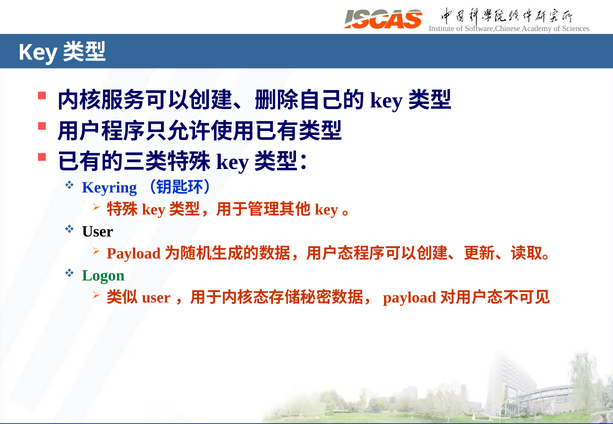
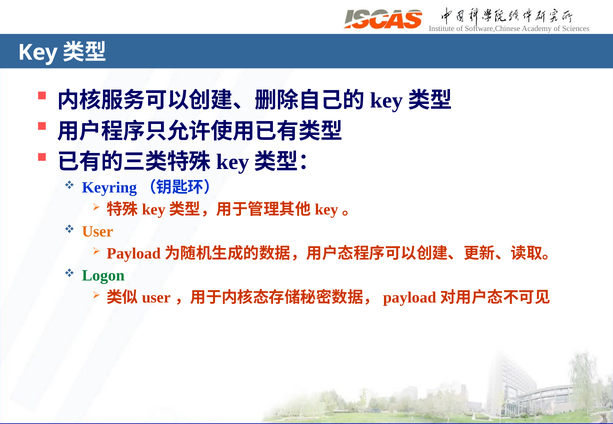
User colour: black -> orange (98, 232)
